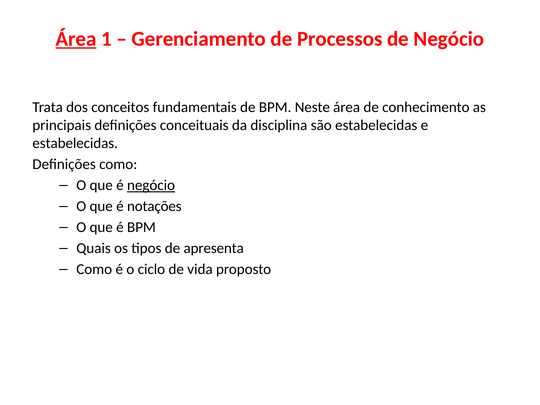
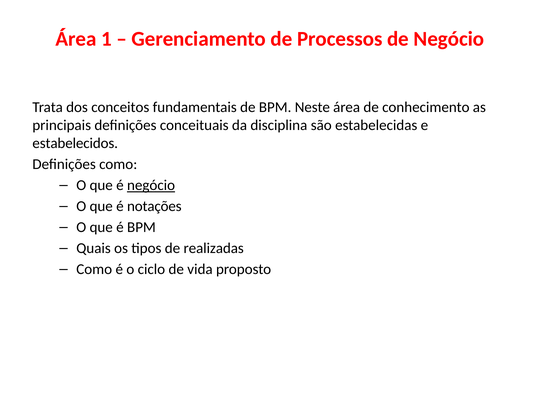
Área underline: present -> none (76, 39)
estabelecidas: estabelecidas -> estabelecidos (75, 143)
apresenta: apresenta -> realizadas (214, 248)
